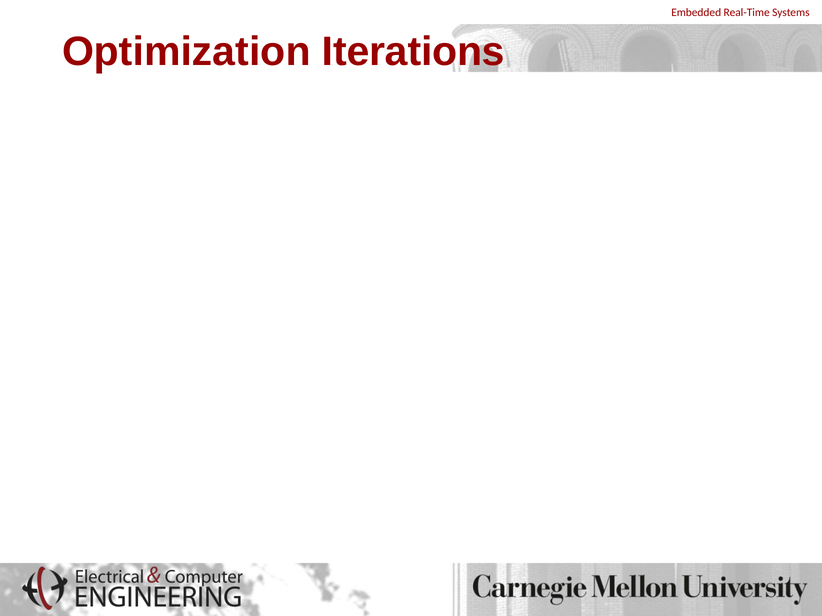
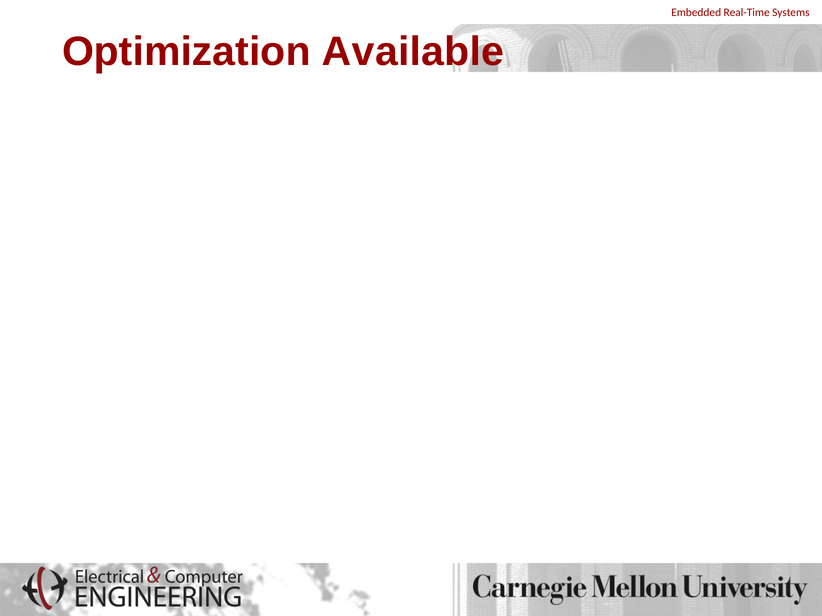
Iterations: Iterations -> Available (413, 52)
